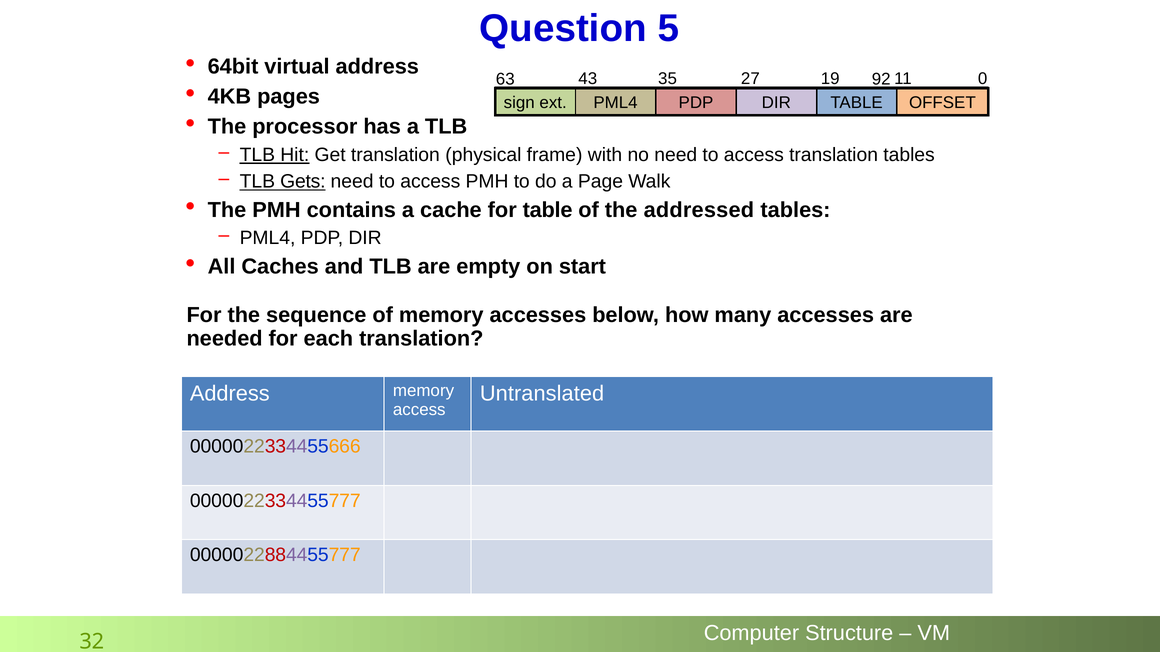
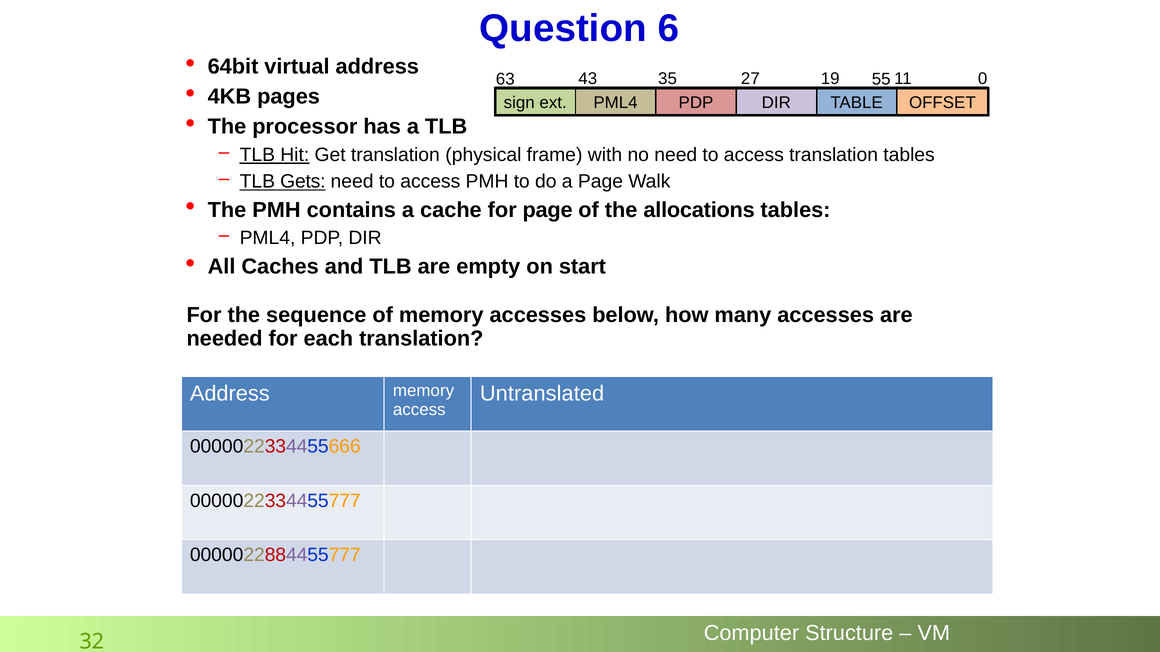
5: 5 -> 6 (668, 29)
92: 92 -> 55 (881, 79)
for table: table -> page (548, 210)
addressed: addressed -> allocations (699, 210)
